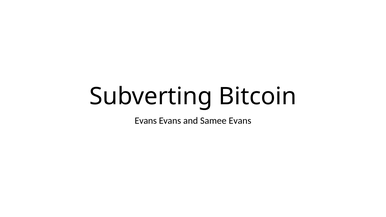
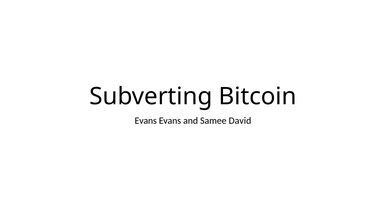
Samee Evans: Evans -> David (240, 121)
